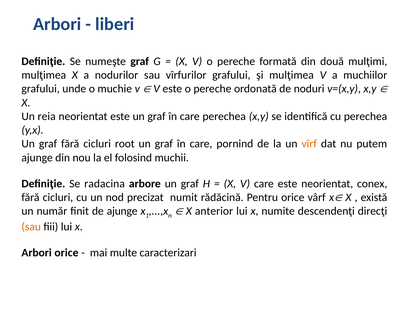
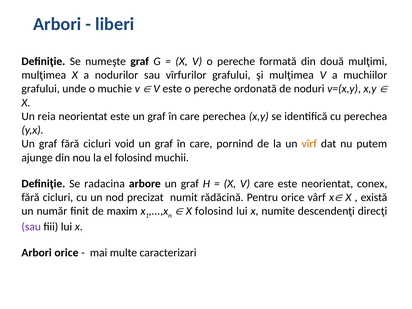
root: root -> void (125, 144)
de ajunge: ajunge -> maxim (122, 211)
X anterior: anterior -> folosind (214, 211)
sau colour: orange -> purple (31, 227)
